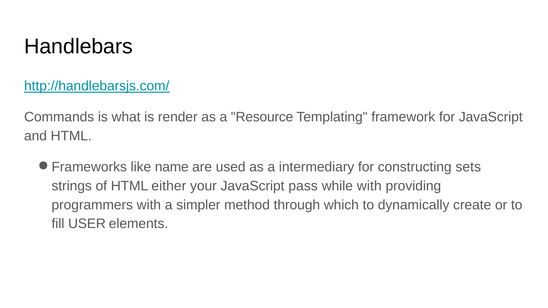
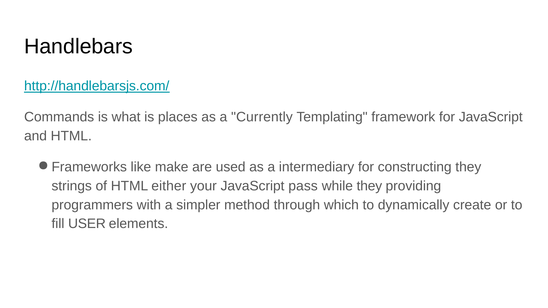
render: render -> places (178, 117)
Resource: Resource -> Currently (262, 117)
name: name -> make (172, 167)
constructing sets: sets -> they (468, 167)
while with: with -> they (369, 186)
